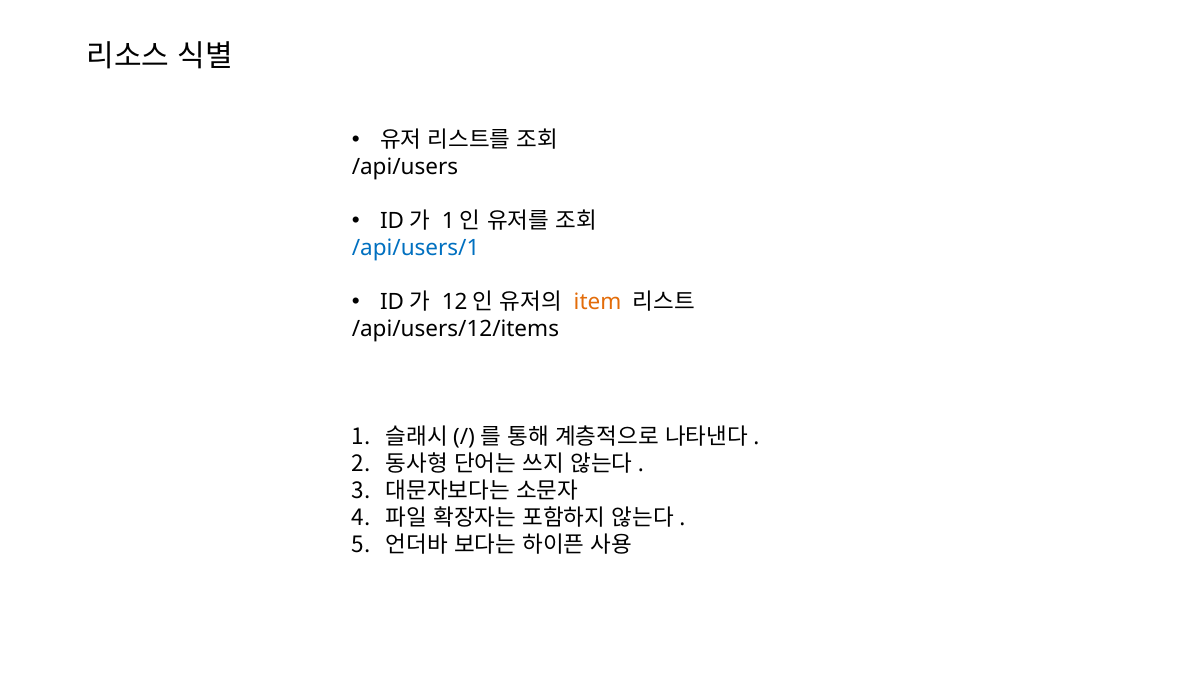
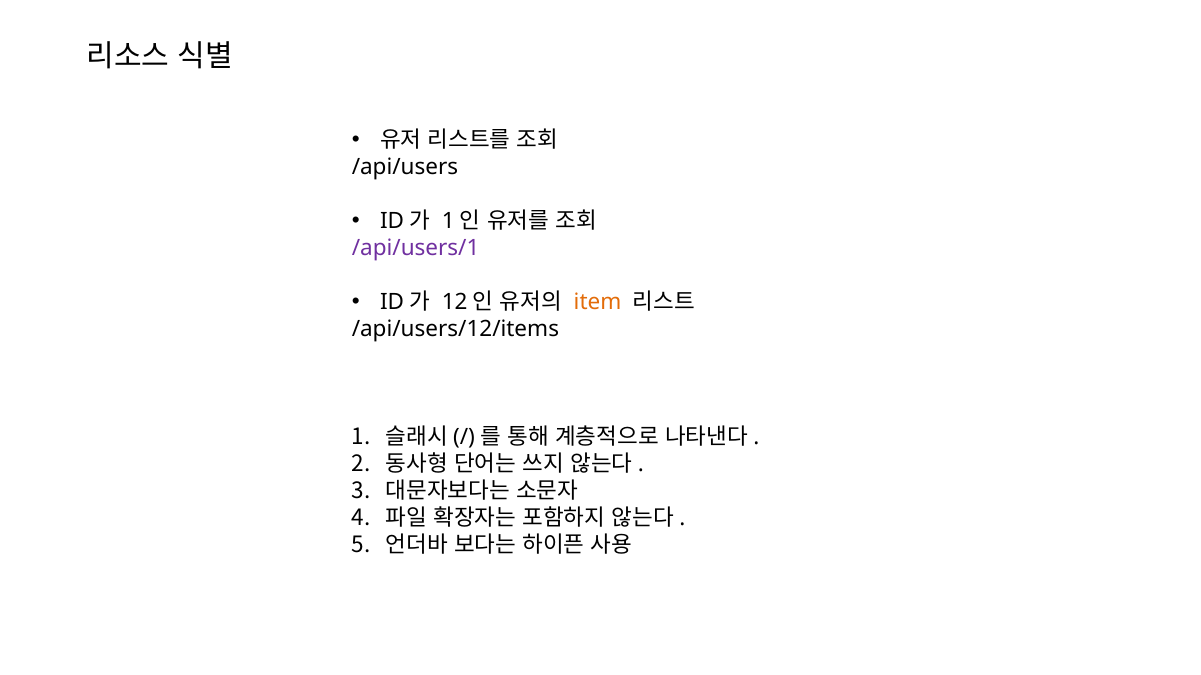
/api/users/1 colour: blue -> purple (416, 248)
